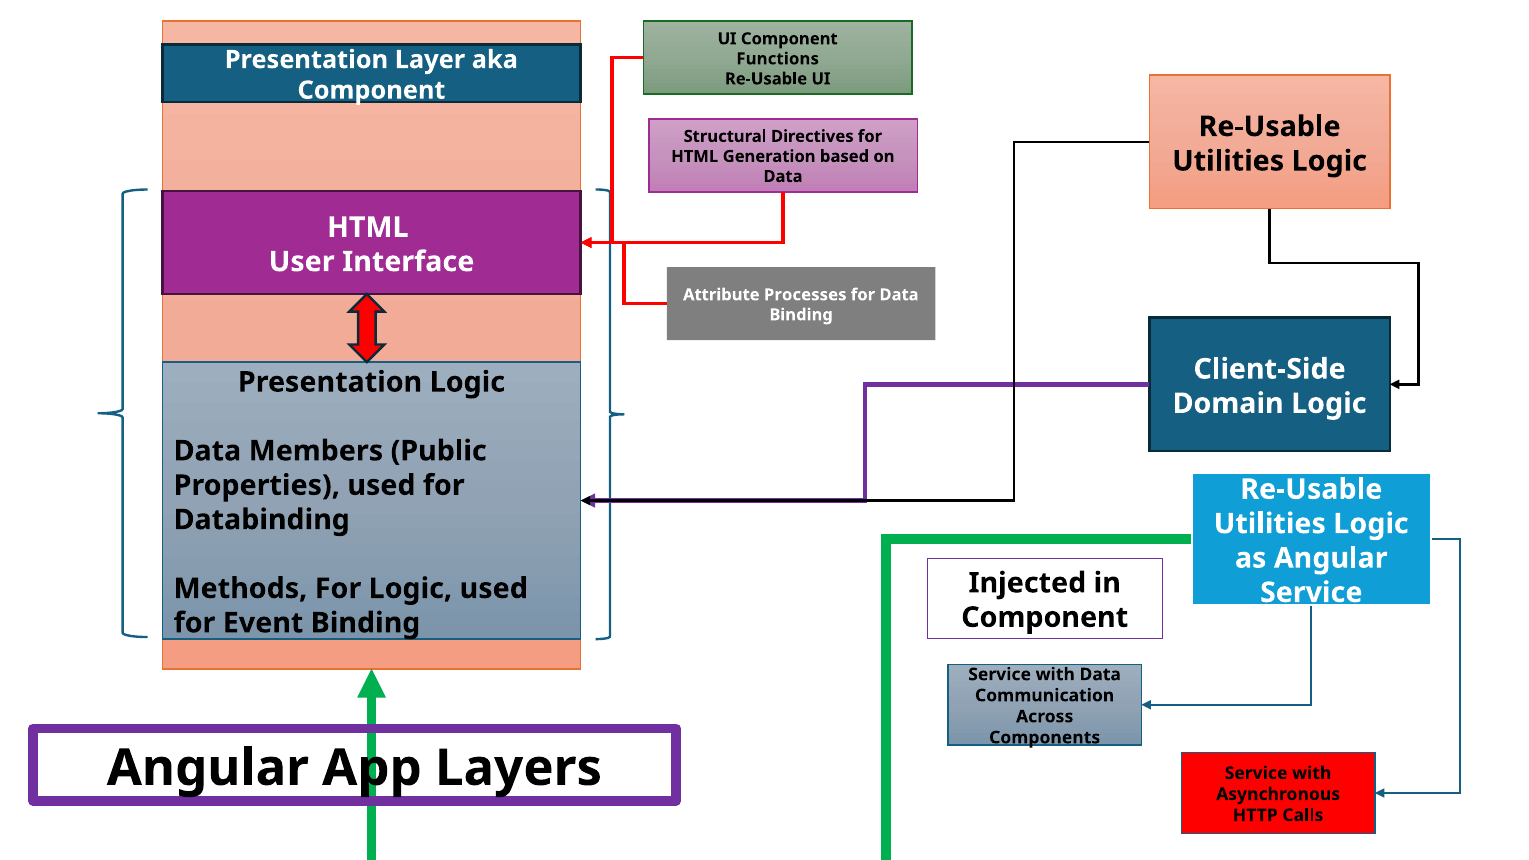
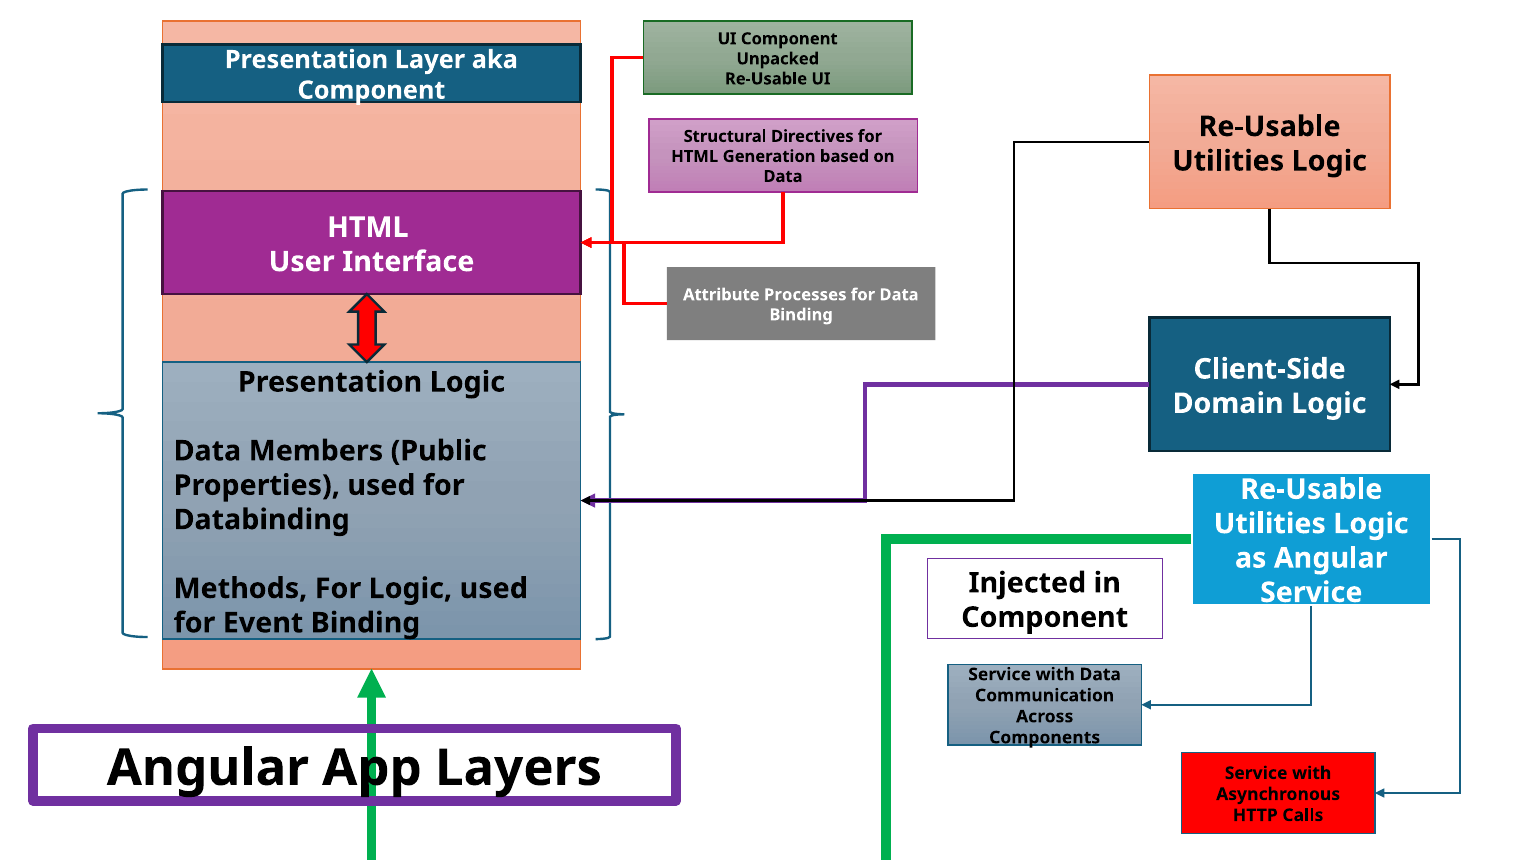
Functions: Functions -> Unpacked (778, 59)
